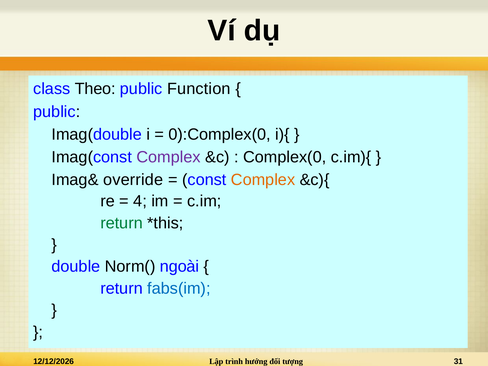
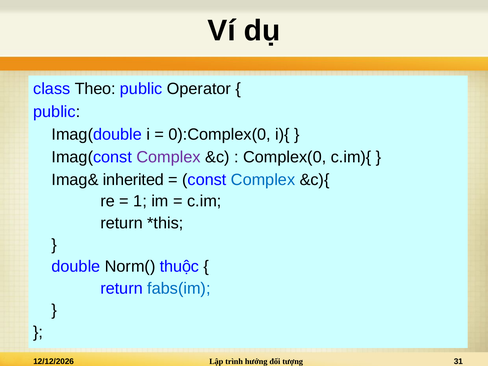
Function: Function -> Operator (199, 89)
override: override -> inherited (133, 180)
Complex colour: orange -> blue (263, 180)
4: 4 -> 1 (140, 201)
return colour: green -> black (122, 223)
ngoài: ngoài -> thuộc (179, 267)
